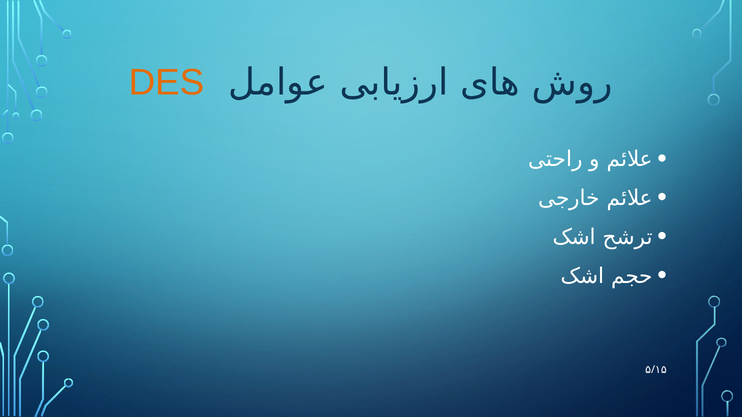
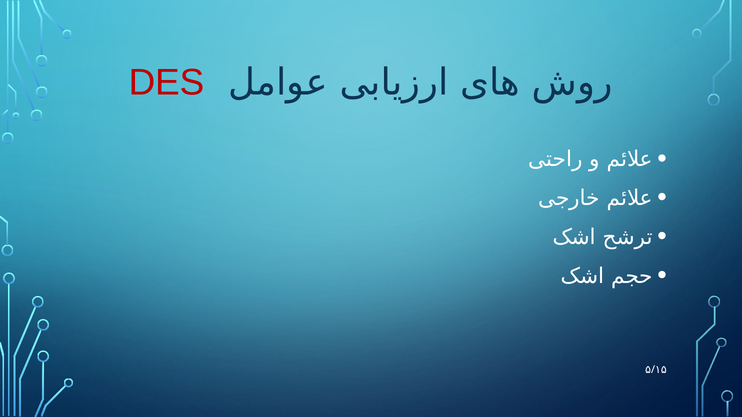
DES colour: orange -> red (167, 82)
